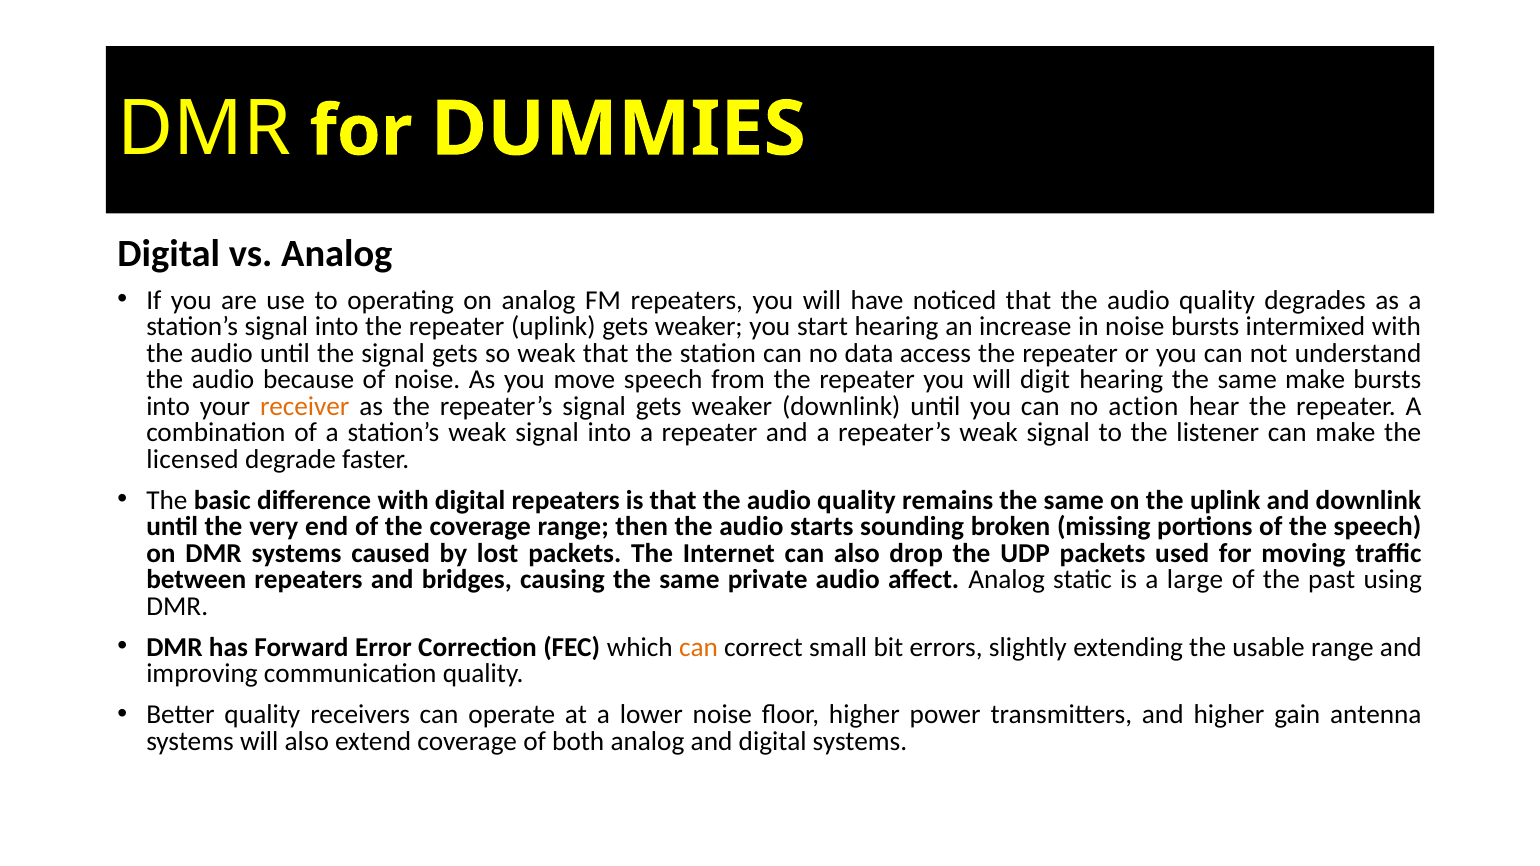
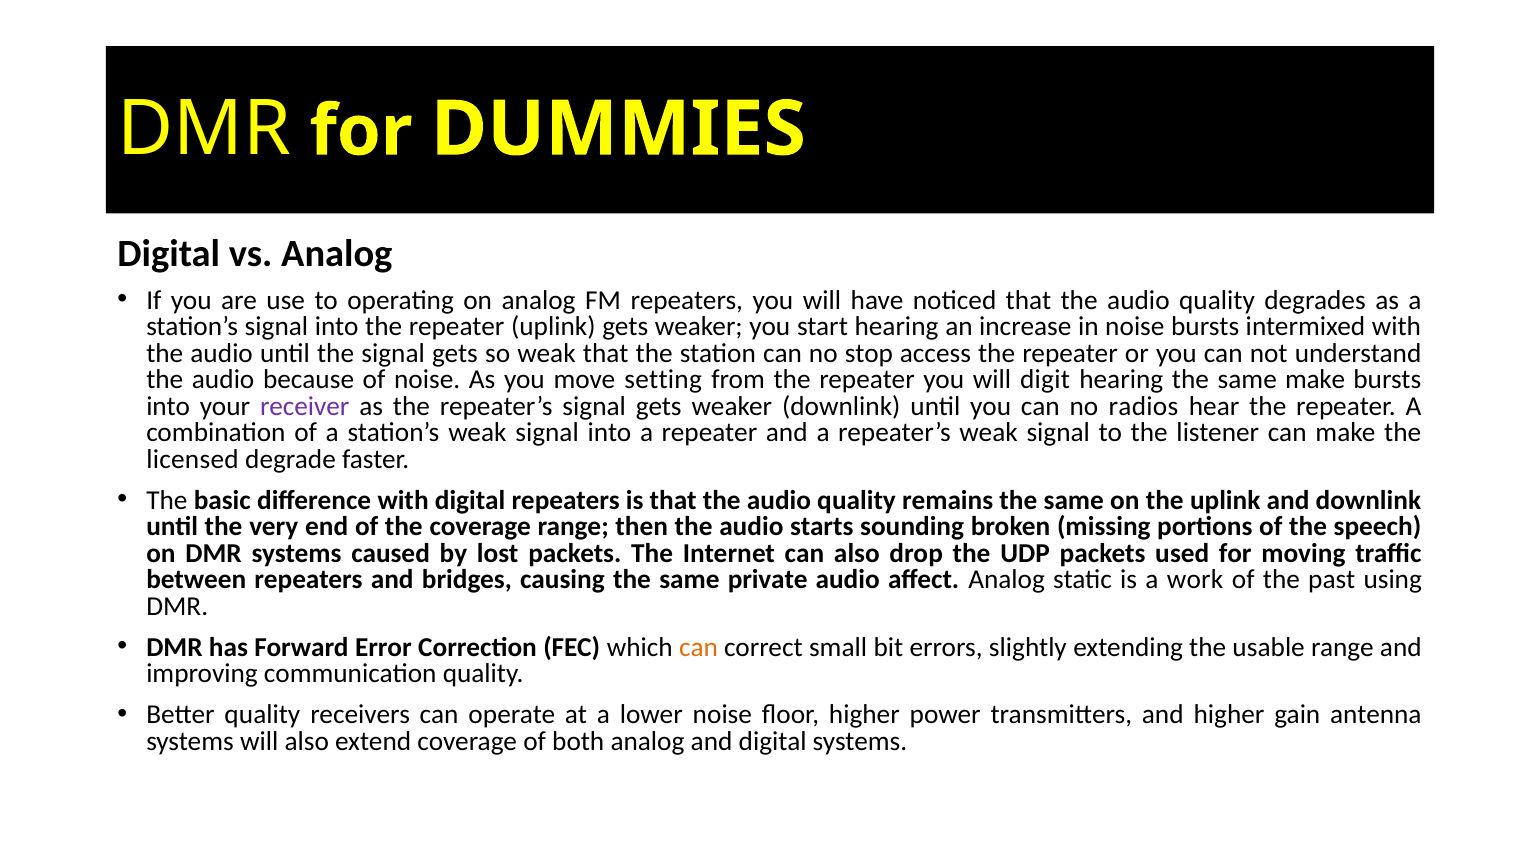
data: data -> stop (869, 353)
move speech: speech -> setting (663, 380)
receiver colour: orange -> purple (305, 406)
action: action -> radios (1143, 406)
large: large -> work (1195, 580)
